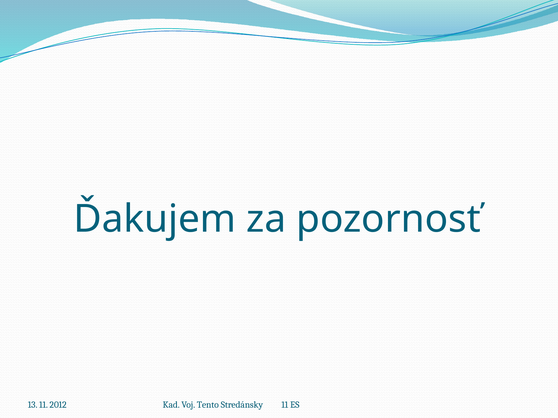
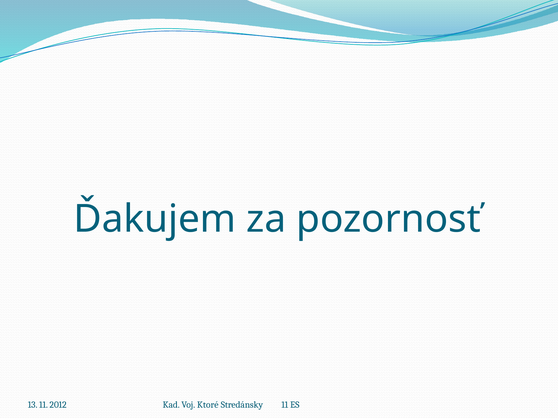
Tento: Tento -> Ktoré (208, 405)
